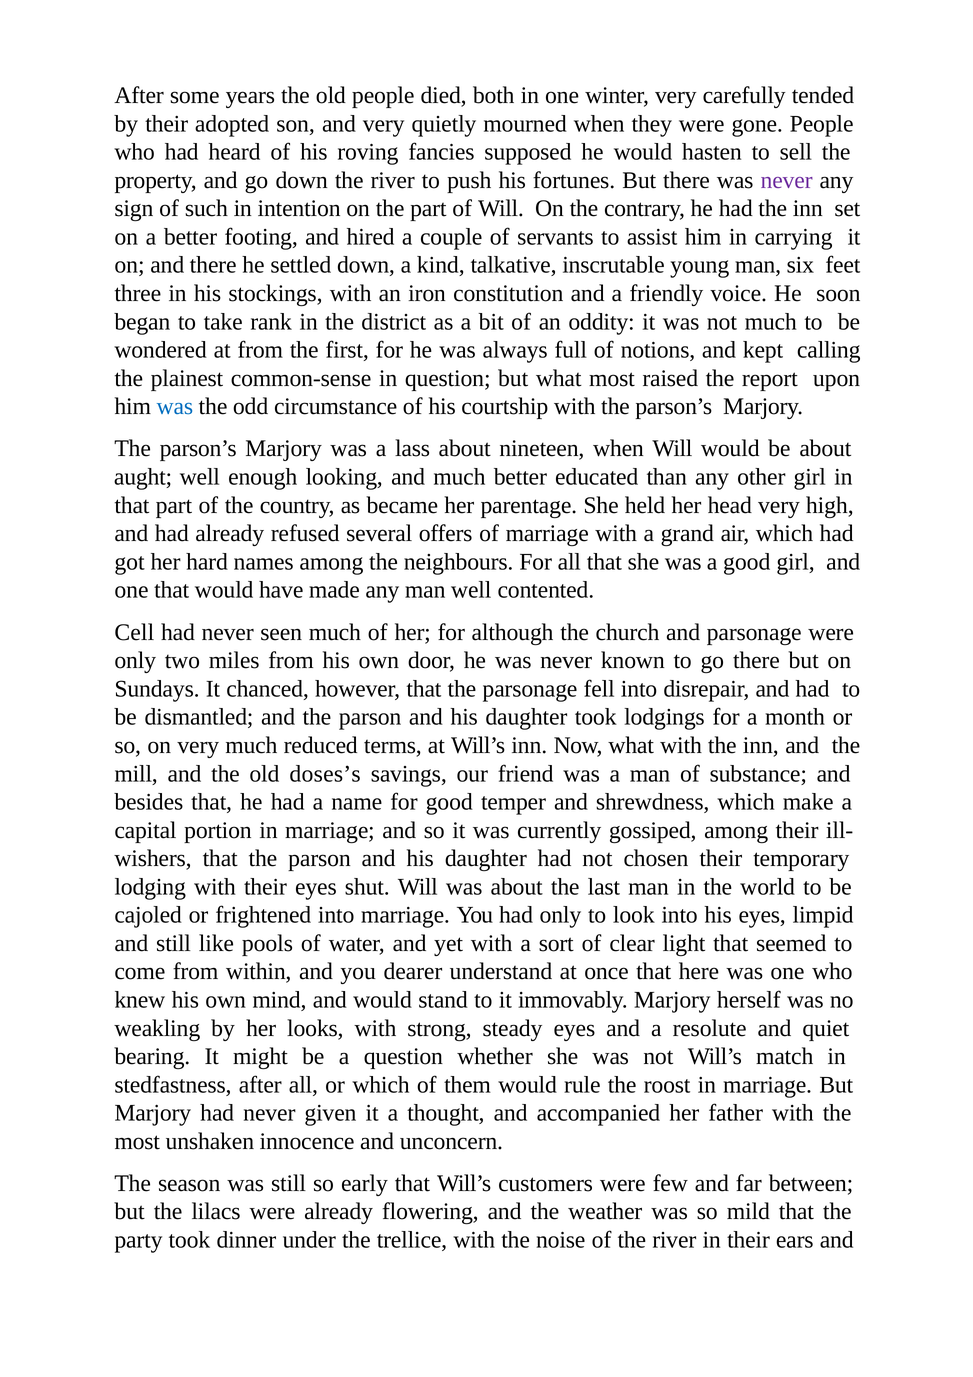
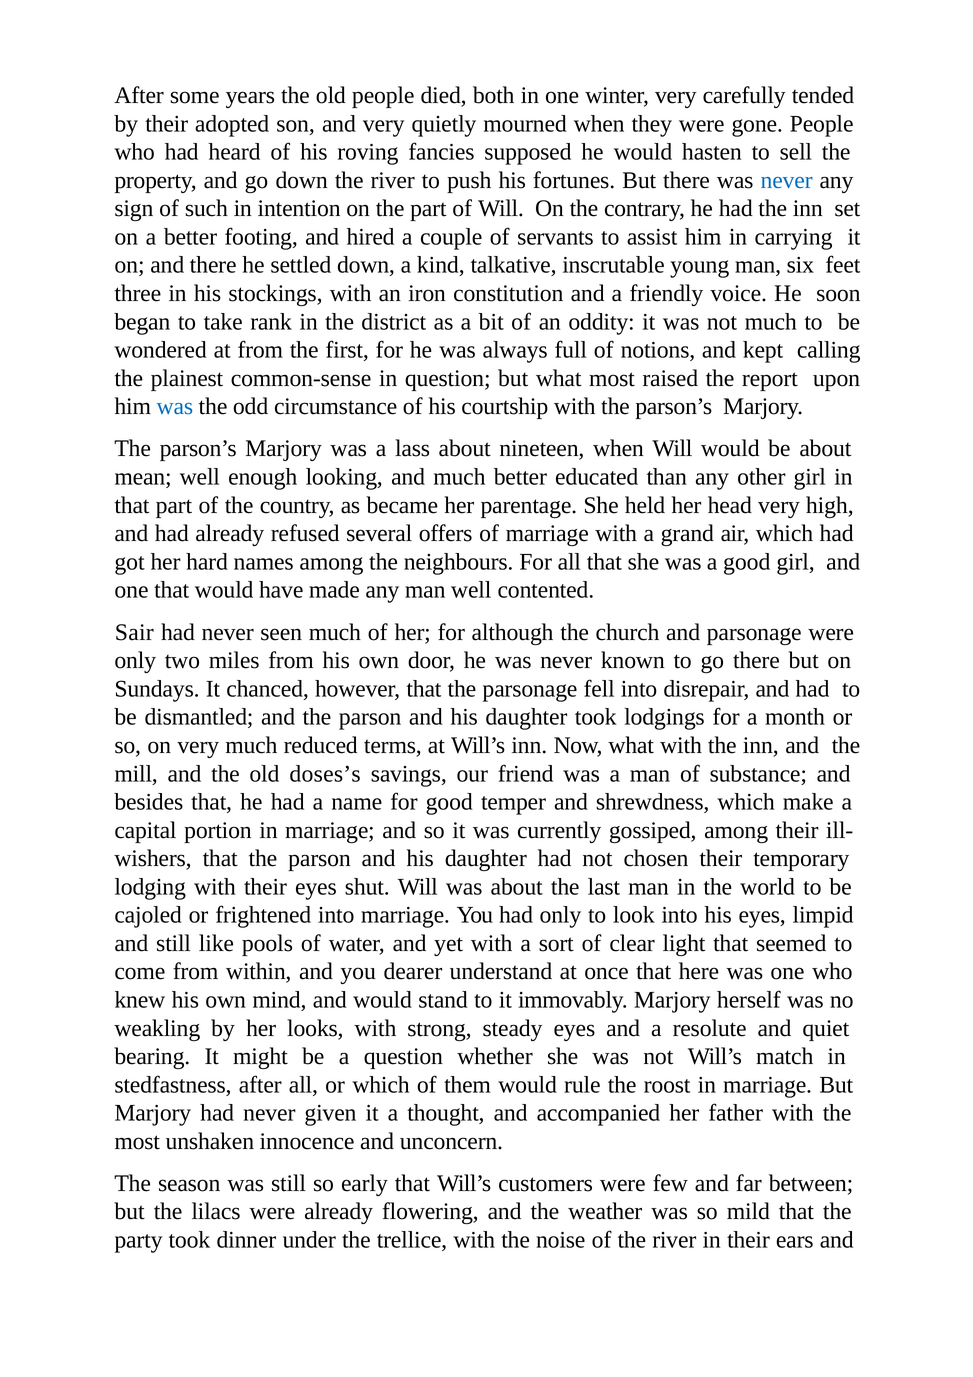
never colour: purple -> blue (787, 180)
aught: aught -> mean (143, 477)
Cell: Cell -> Sair (134, 632)
